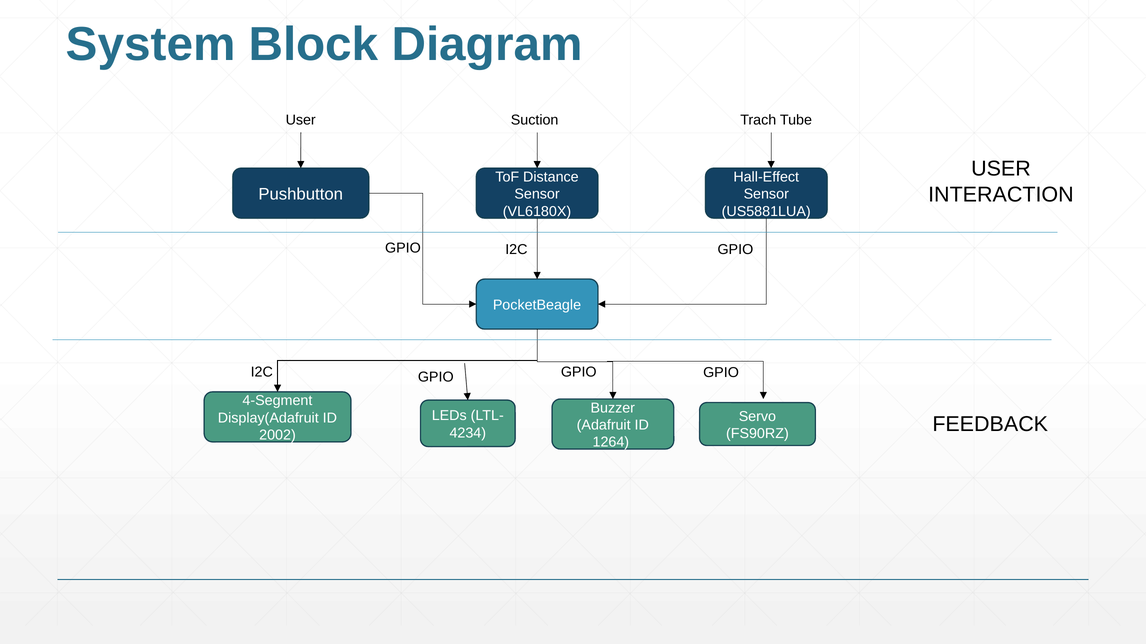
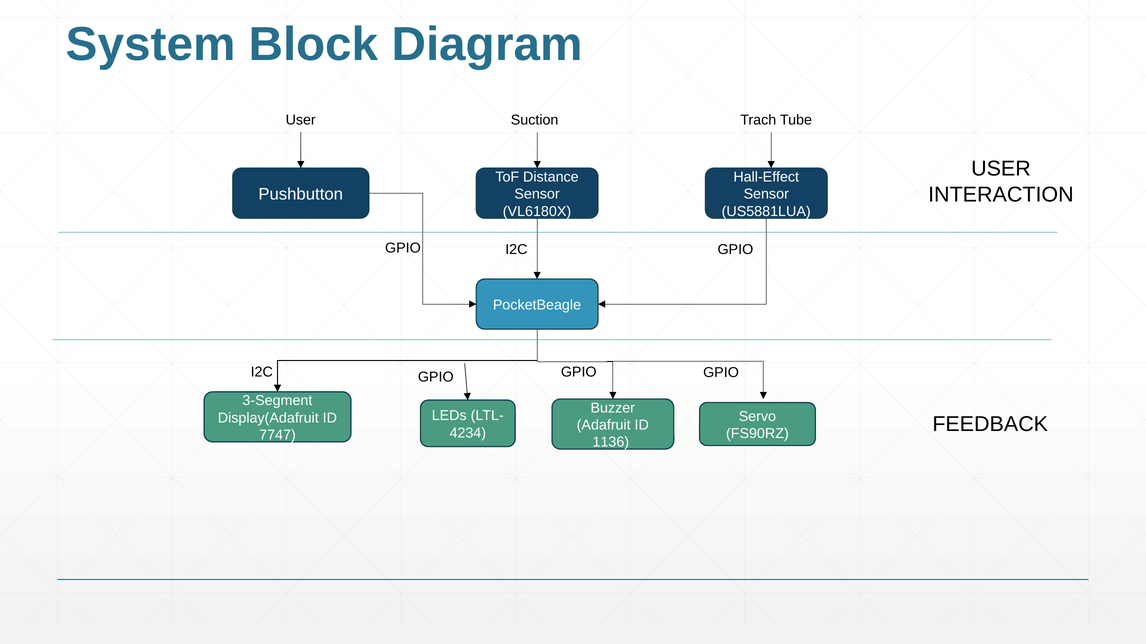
4-Segment: 4-Segment -> 3-Segment (277, 401)
2002: 2002 -> 7747 (278, 435)
1264: 1264 -> 1136 (611, 443)
